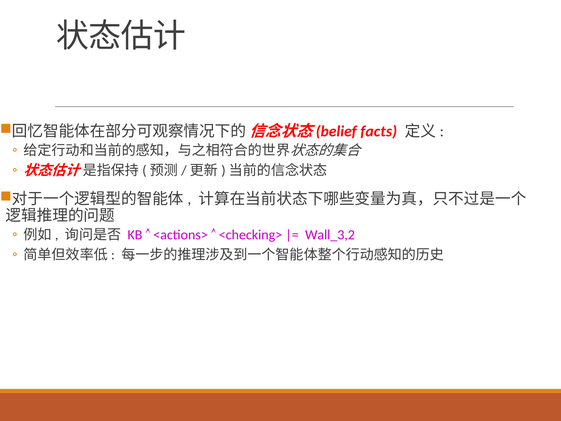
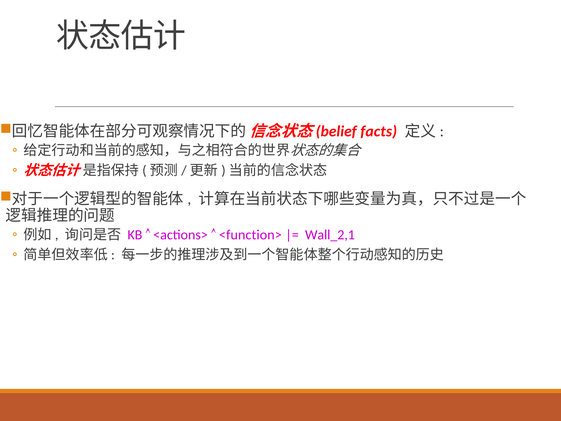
<checking>: <checking> -> <function> (250, 235)
Wall_3,2: Wall_3,2 -> Wall_2,1 (330, 235)
